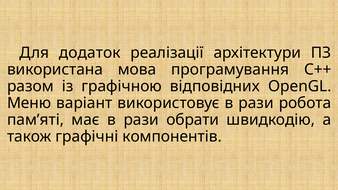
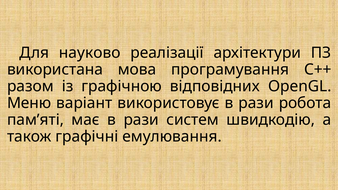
додаток: додаток -> науково (90, 53)
обрати: обрати -> систем (193, 120)
компонентів: компонентів -> емулювання (172, 137)
